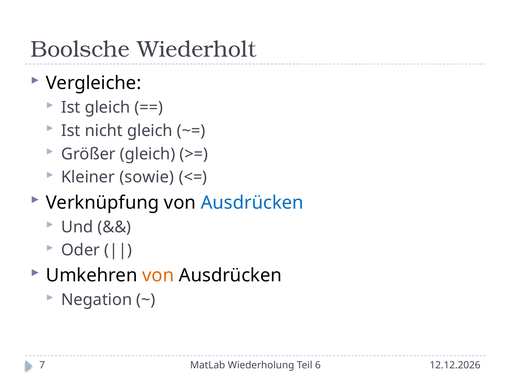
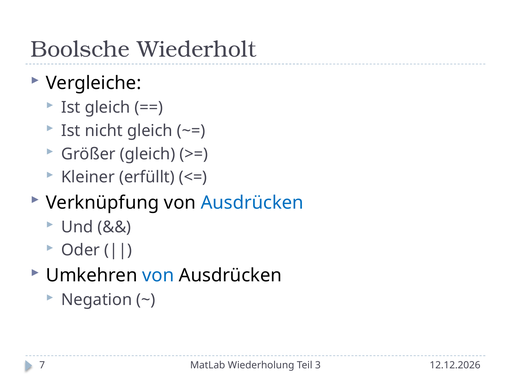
sowie: sowie -> erfüllt (147, 177)
von colour: orange -> blue (158, 275)
6: 6 -> 3 (318, 364)
